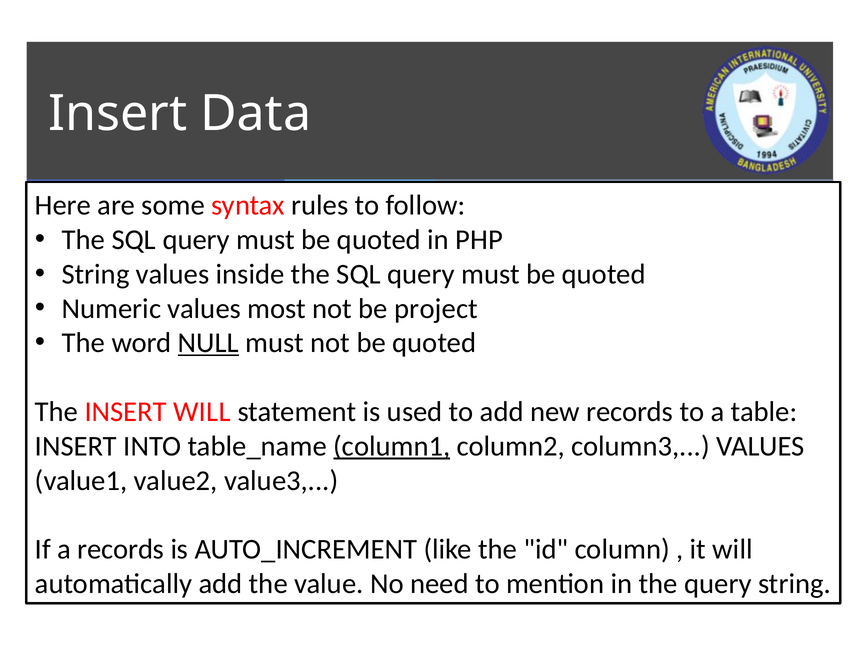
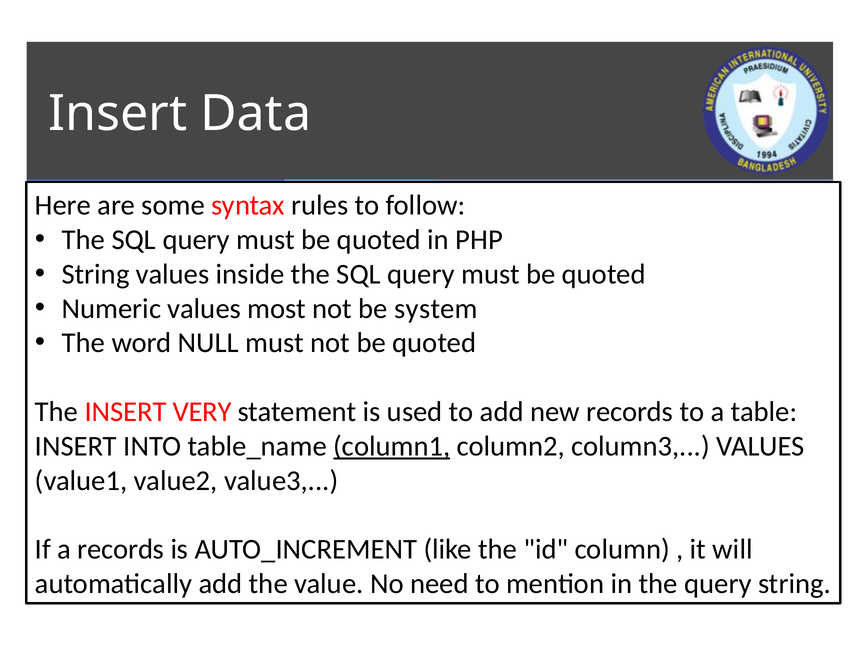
project: project -> system (436, 309)
NULL underline: present -> none (208, 343)
INSERT WILL: WILL -> VERY (202, 412)
